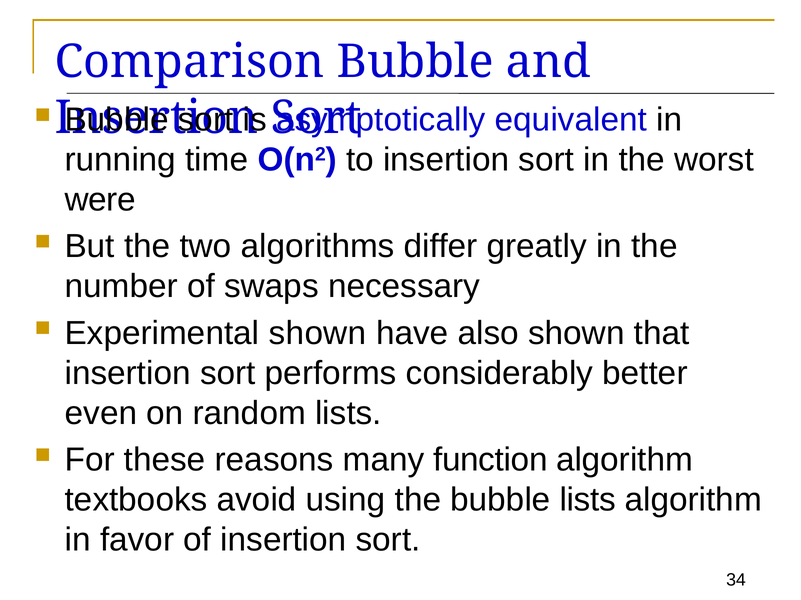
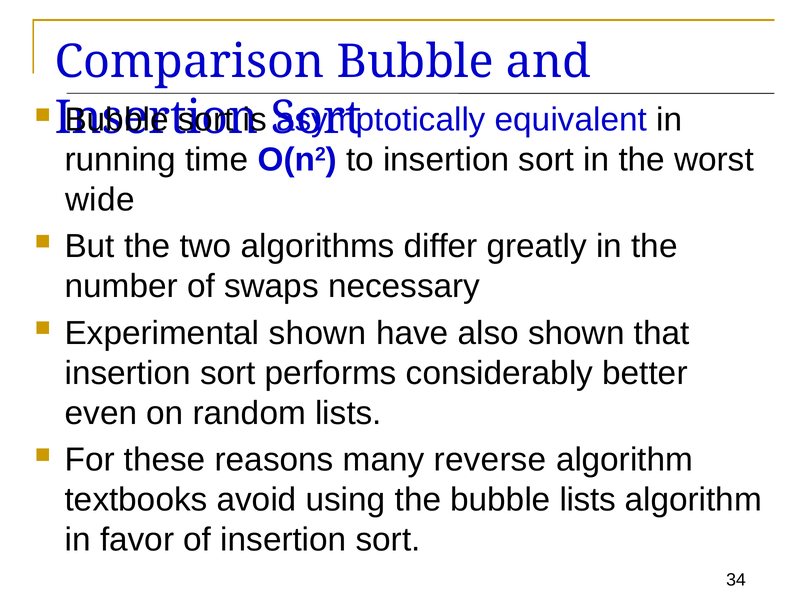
were: were -> wide (100, 200)
function: function -> reverse (490, 460)
